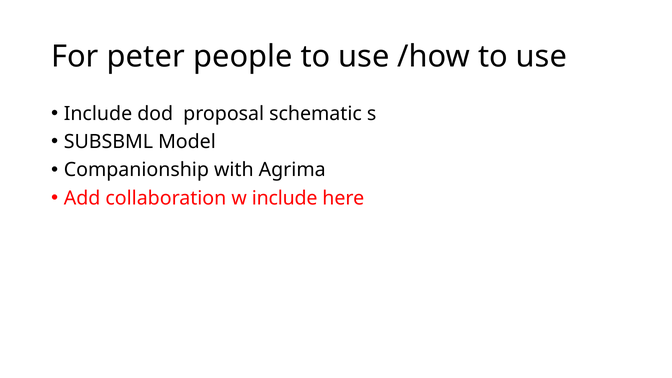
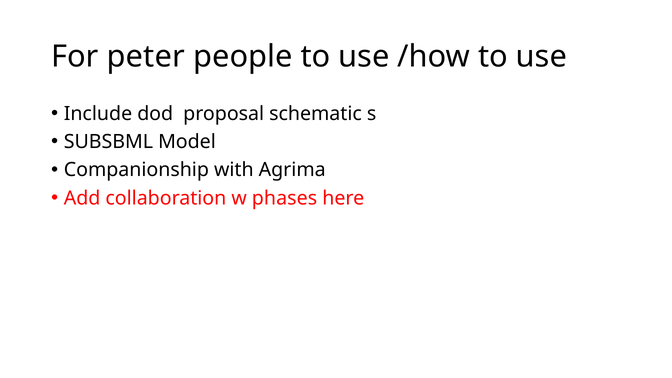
w include: include -> phases (285, 198)
